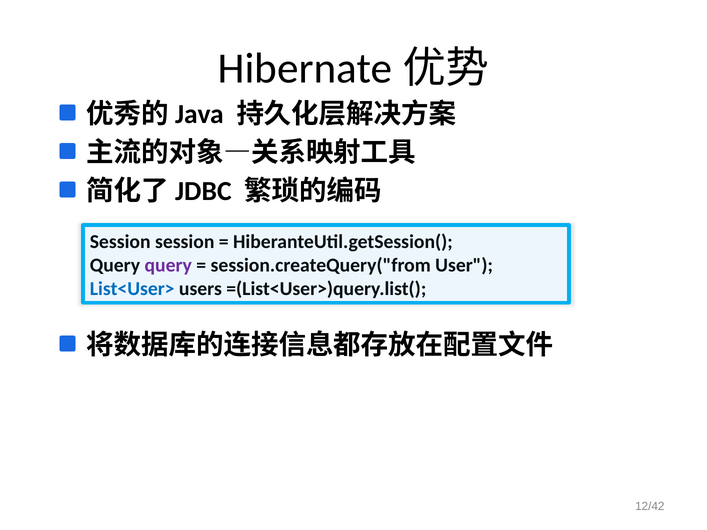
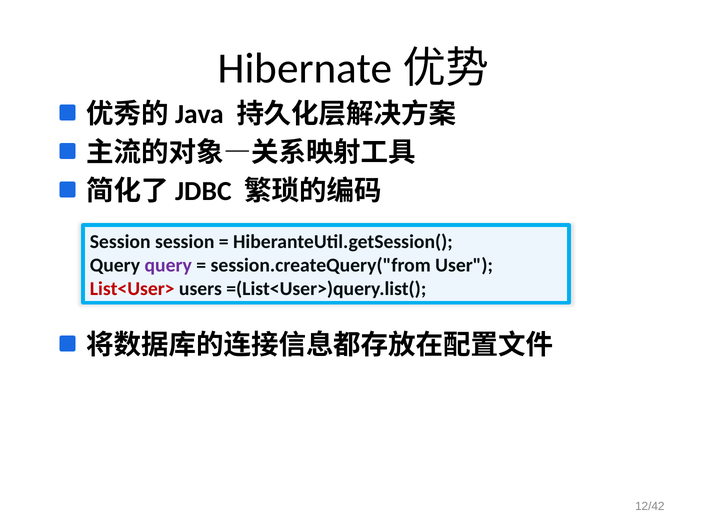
List<User> colour: blue -> red (132, 289)
